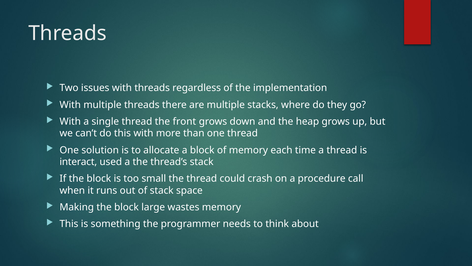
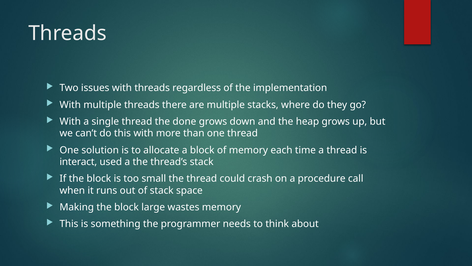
front: front -> done (184, 121)
